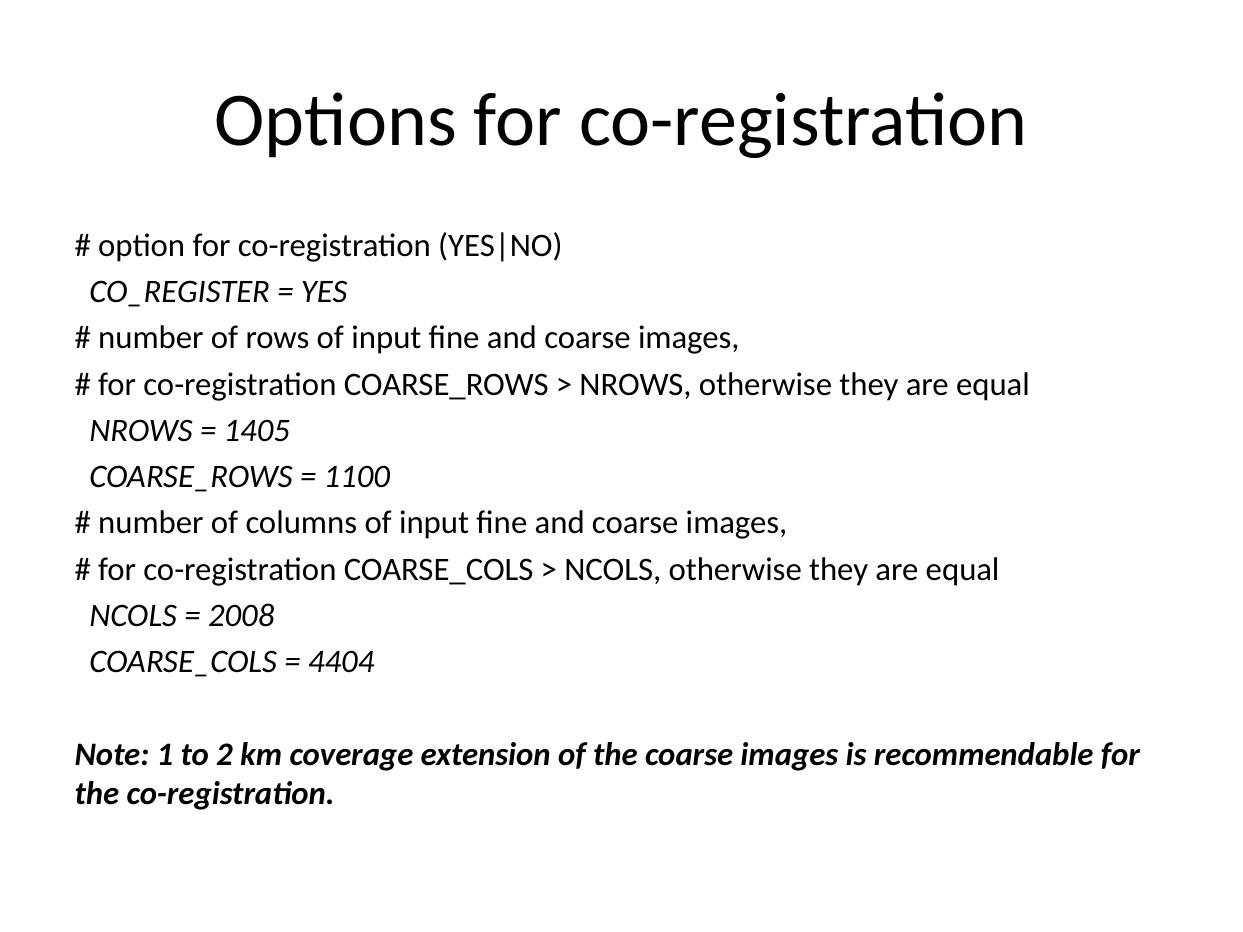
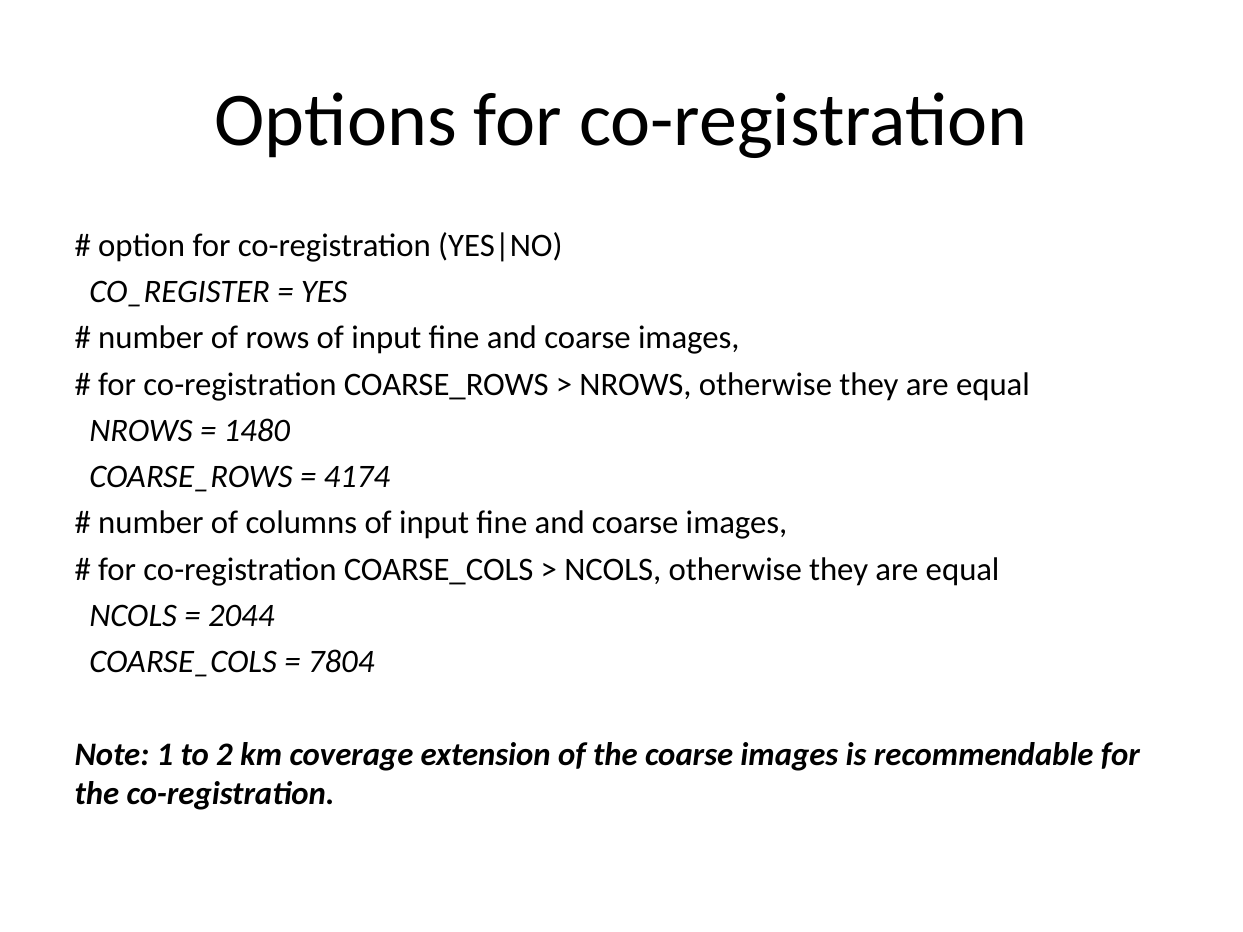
1405: 1405 -> 1480 (257, 431)
1100: 1100 -> 4174 (357, 477)
2008: 2008 -> 2044 (241, 616)
4404: 4404 -> 7804 (341, 662)
